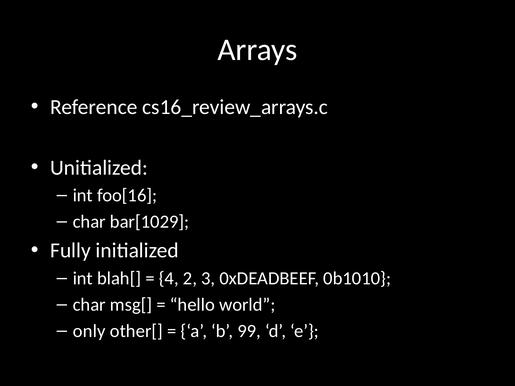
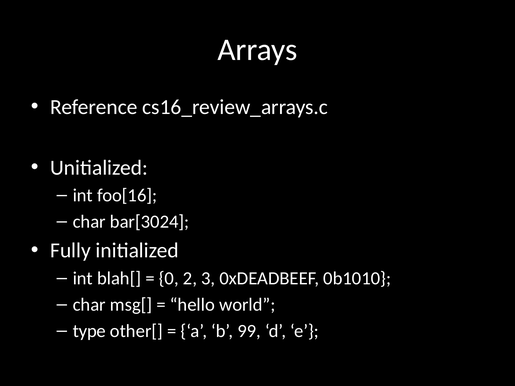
bar[1029: bar[1029 -> bar[3024 (150, 222)
4: 4 -> 0 (169, 279)
only: only -> type (89, 331)
